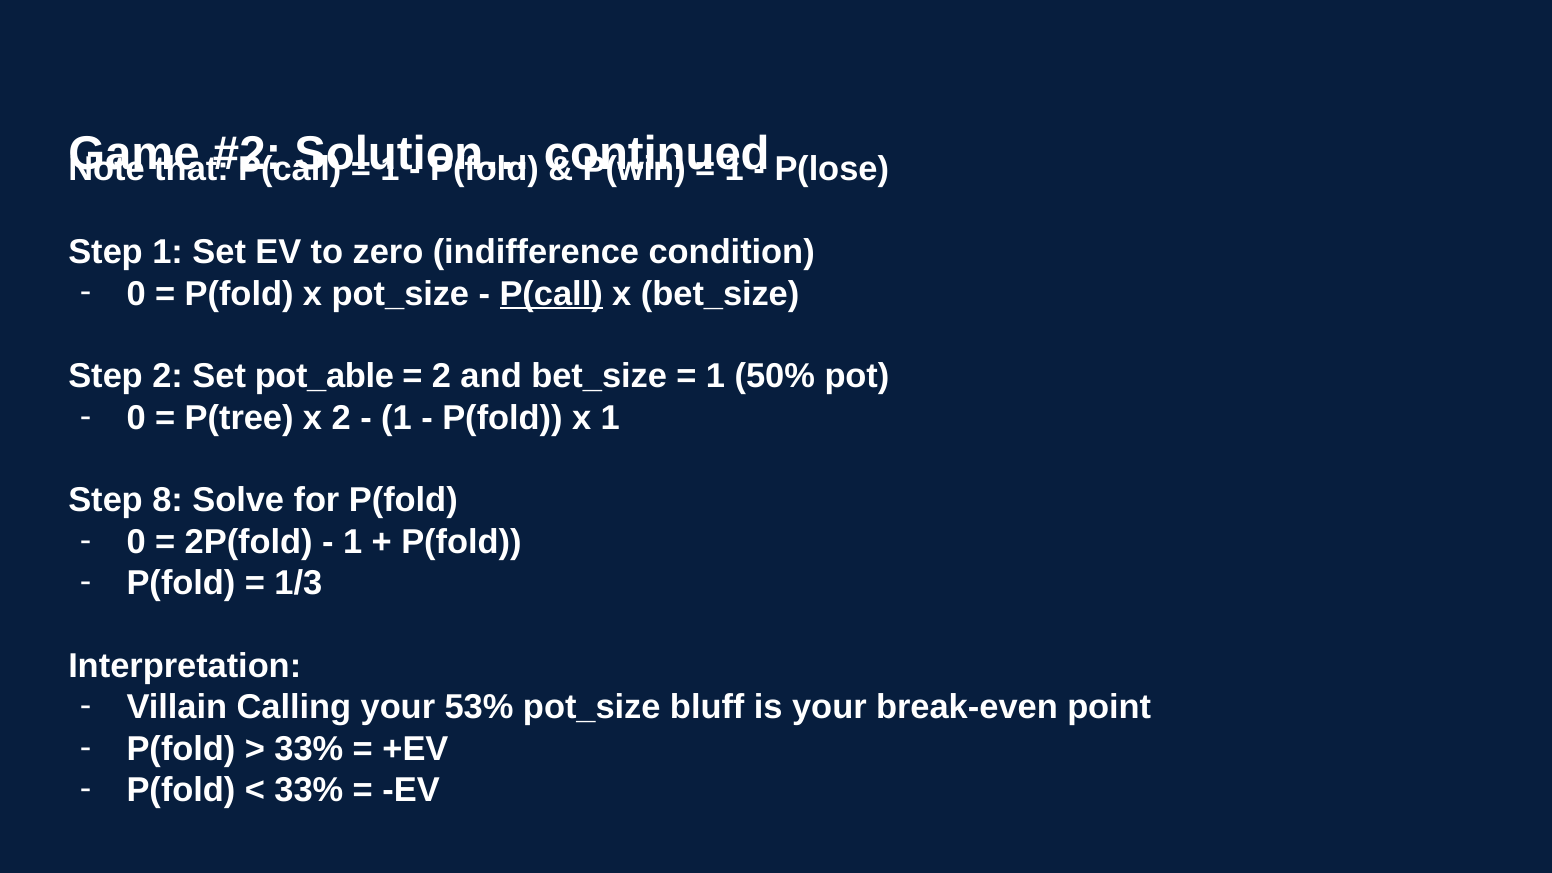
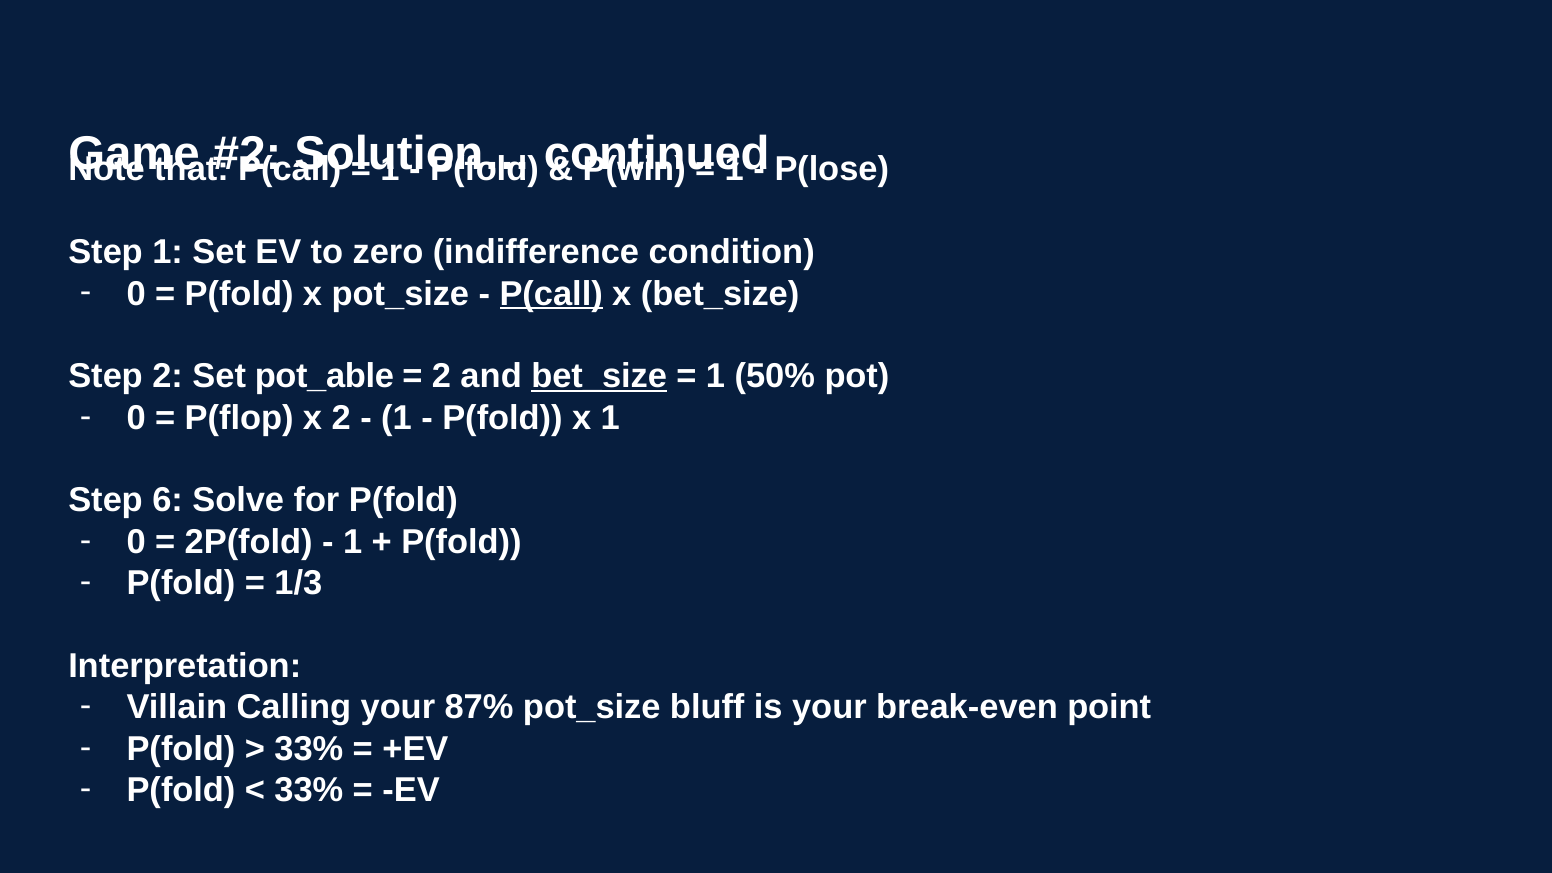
bet_size underline: none -> present (599, 376)
P(tree: P(tree -> P(flop (239, 418)
8: 8 -> 6 (168, 500)
53%: 53% -> 87% (479, 707)
